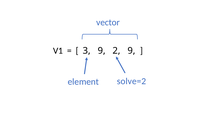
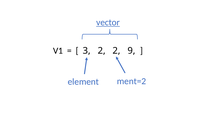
vector underline: none -> present (108, 22)
3 9: 9 -> 2 (102, 51)
solve=2: solve=2 -> ment=2 (132, 81)
